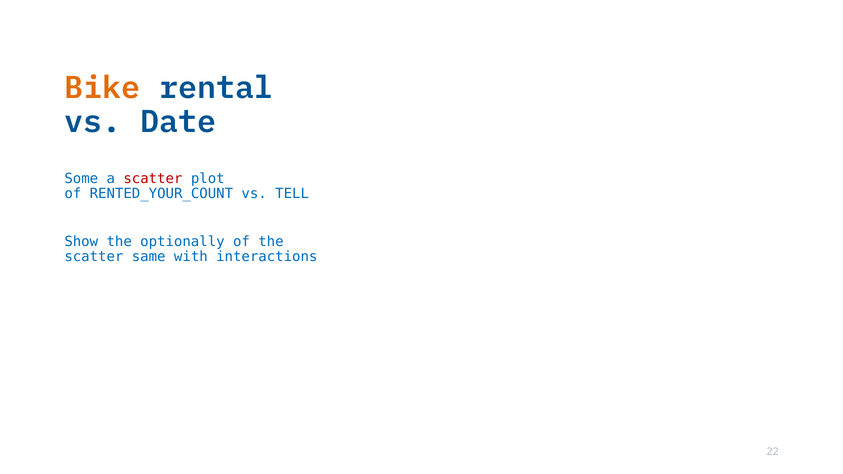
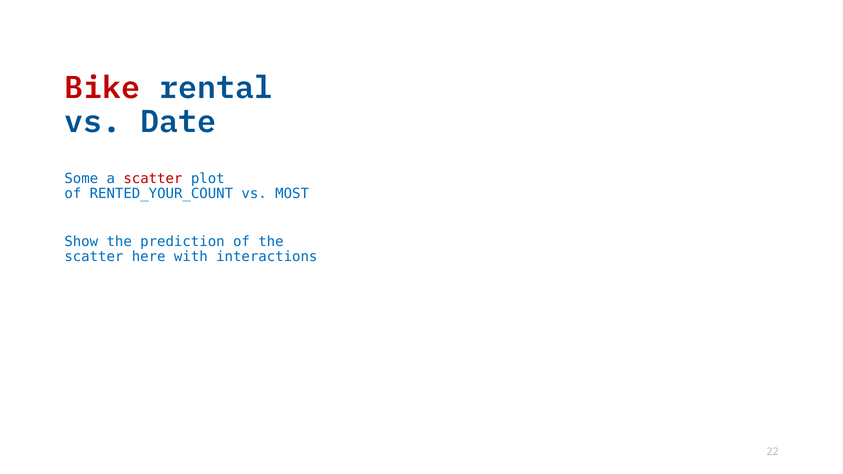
Bike colour: orange -> red (102, 88)
TELL: TELL -> MOST (292, 194)
optionally: optionally -> prediction (182, 242)
same: same -> here (149, 257)
